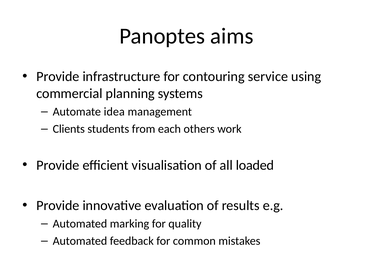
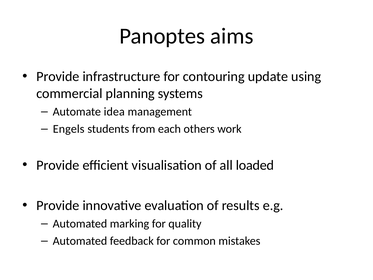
service: service -> update (268, 77)
Clients: Clients -> Engels (69, 129)
